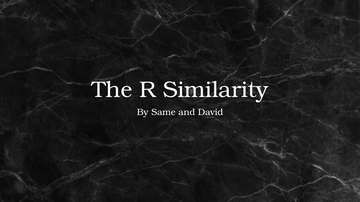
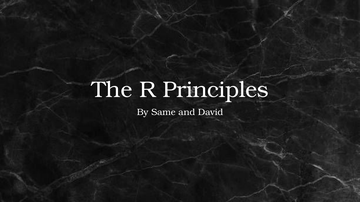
Similarity: Similarity -> Principles (216, 90)
